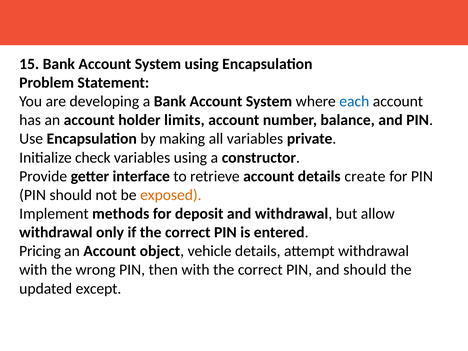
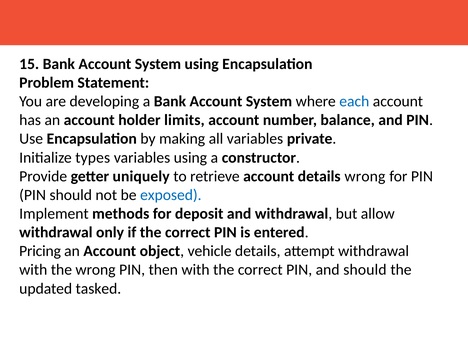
check: check -> types (93, 158)
interface: interface -> uniquely (141, 176)
details create: create -> wrong (365, 176)
exposed colour: orange -> blue (171, 195)
except: except -> tasked (98, 289)
